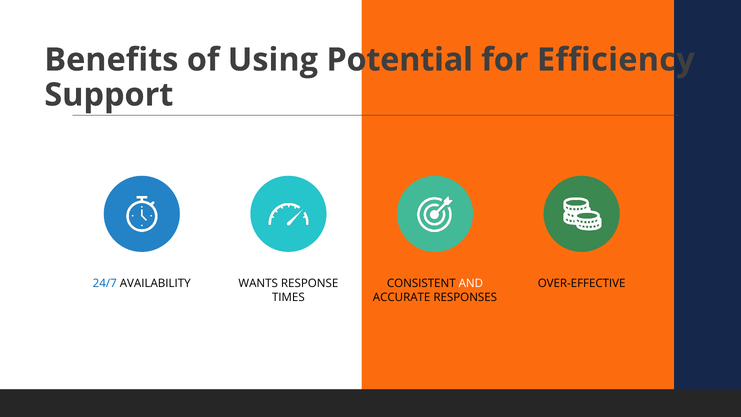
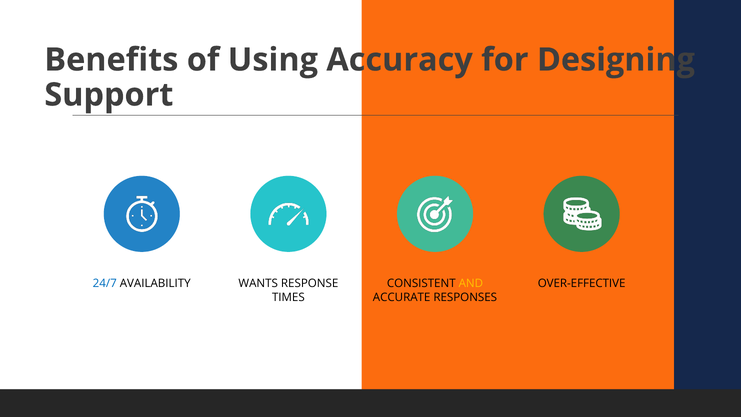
Potential: Potential -> Accuracy (400, 60)
Efficiency: Efficiency -> Designing (616, 60)
AND colour: white -> yellow (471, 283)
